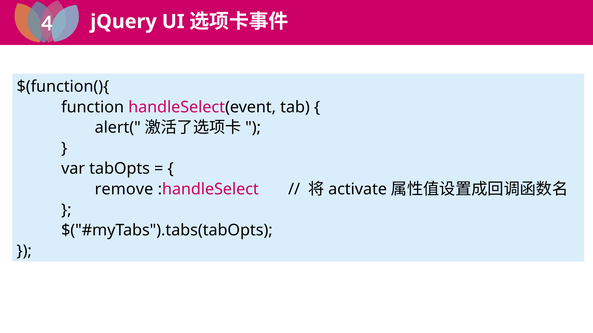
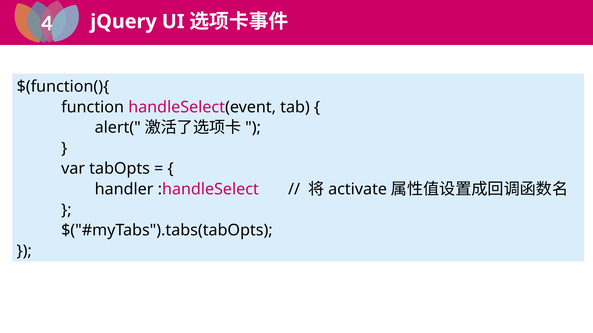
remove: remove -> handler (124, 189)
